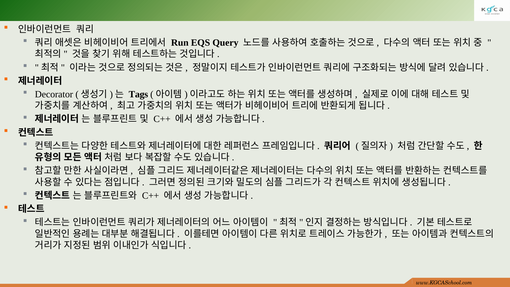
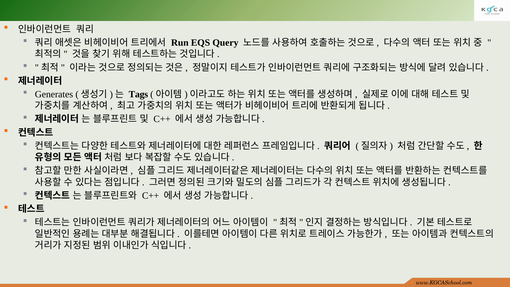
Decorator: Decorator -> Generates (54, 94)
